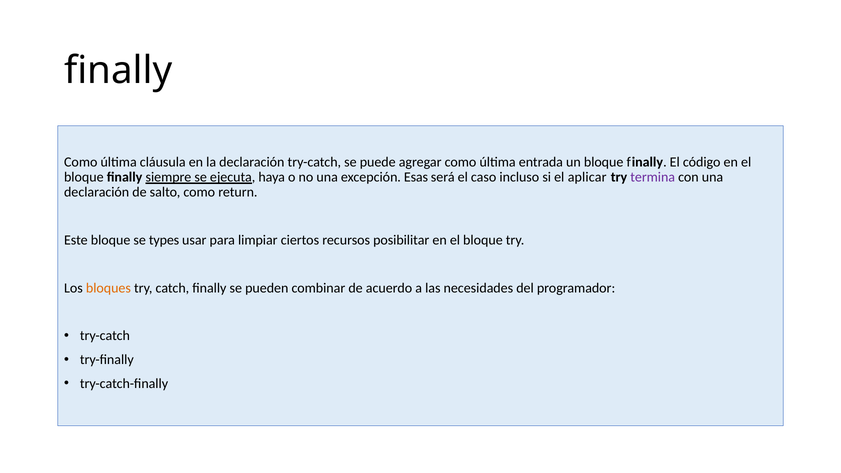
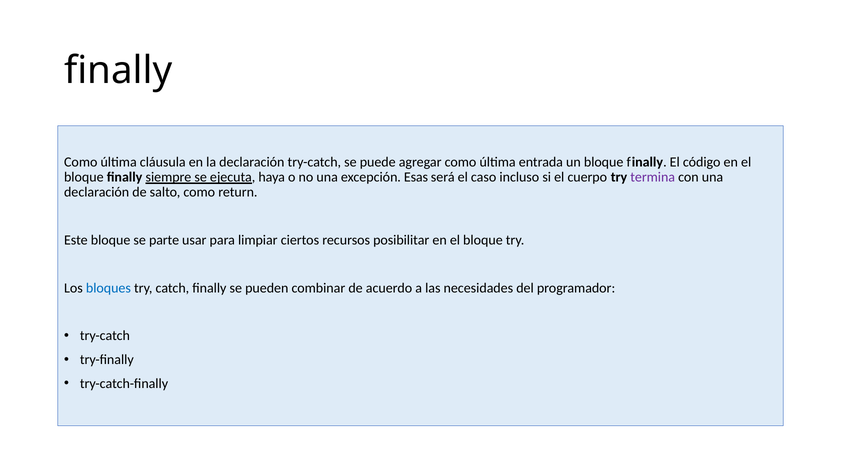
aplicar: aplicar -> cuerpo (587, 177)
types: types -> parte (164, 240)
bloques colour: orange -> blue (108, 288)
